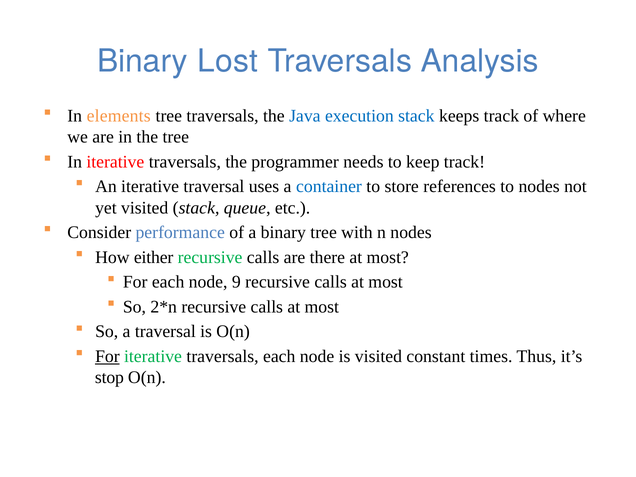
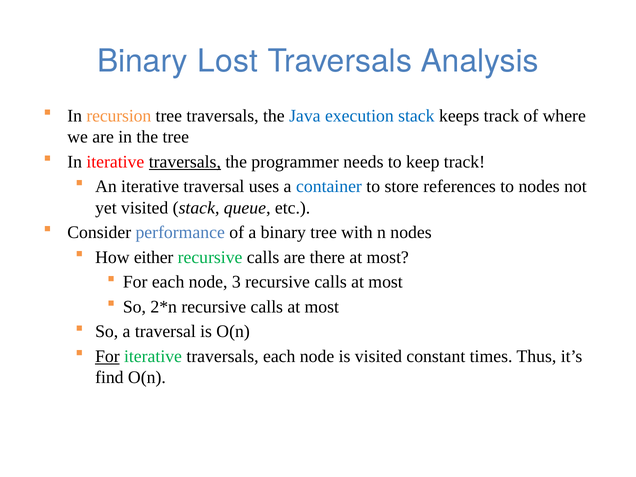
elements: elements -> recursion (119, 116)
traversals underline: none -> present (185, 162)
9: 9 -> 3 (236, 282)
stop: stop -> find (109, 378)
